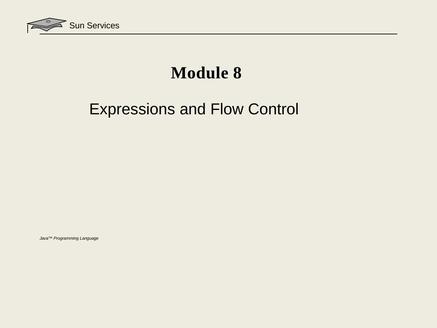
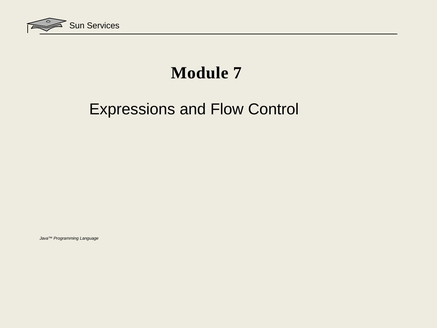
8: 8 -> 7 (237, 73)
